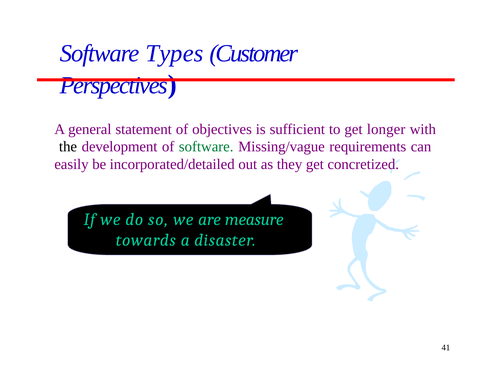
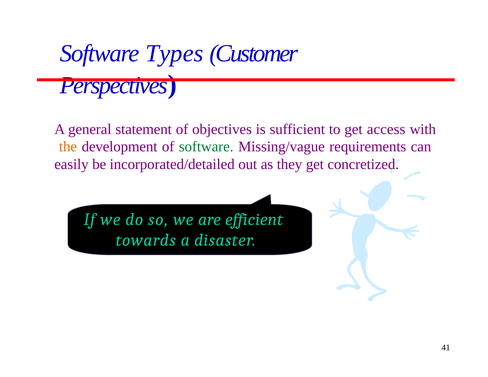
longer: longer -> access (386, 129)
the colour: black -> orange (68, 147)
measure: measure -> efficient (254, 220)
